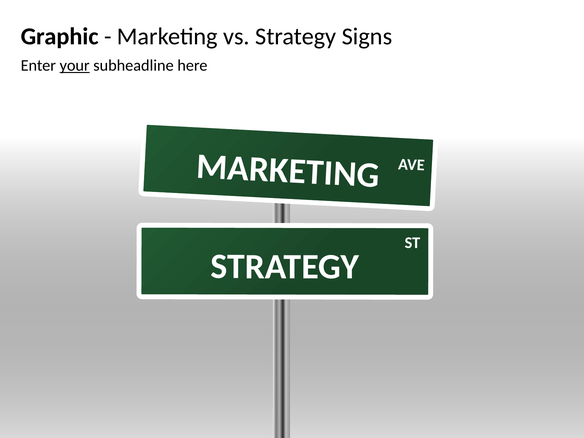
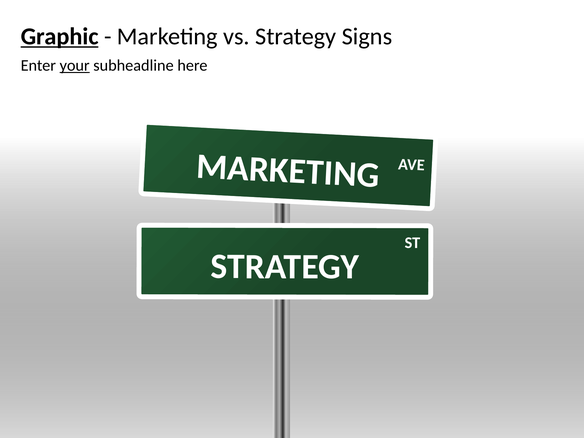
Graphic underline: none -> present (60, 37)
